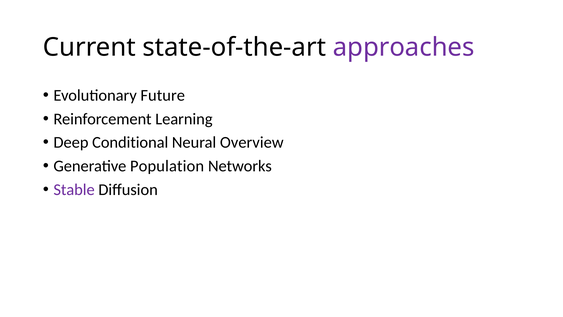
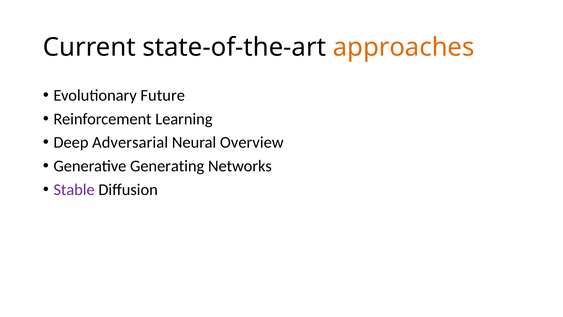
approaches colour: purple -> orange (404, 47)
Conditional: Conditional -> Adversarial (130, 142)
Population: Population -> Generating (167, 166)
